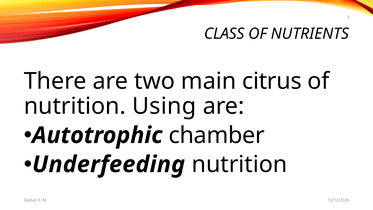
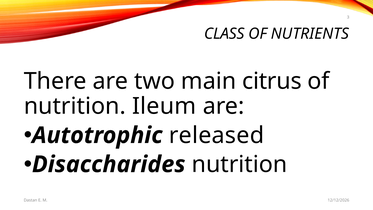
Using: Using -> Ileum (164, 106)
chamber: chamber -> released (216, 135)
Underfeeding: Underfeeding -> Disaccharides (109, 164)
